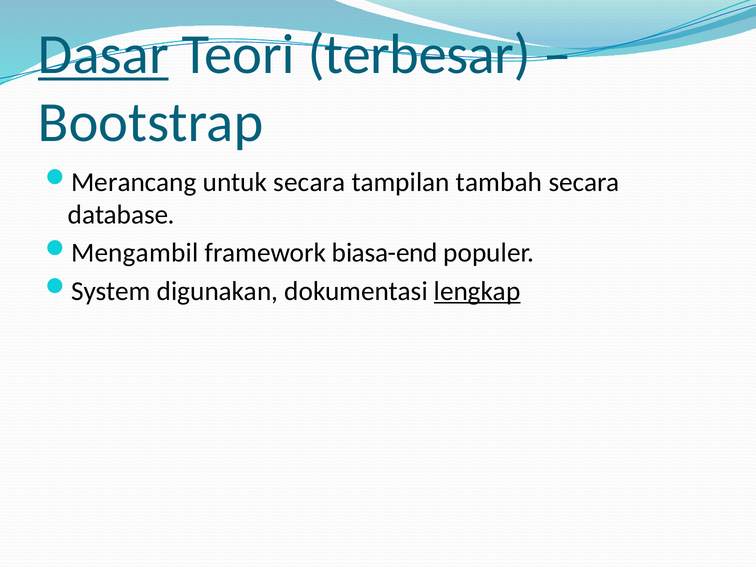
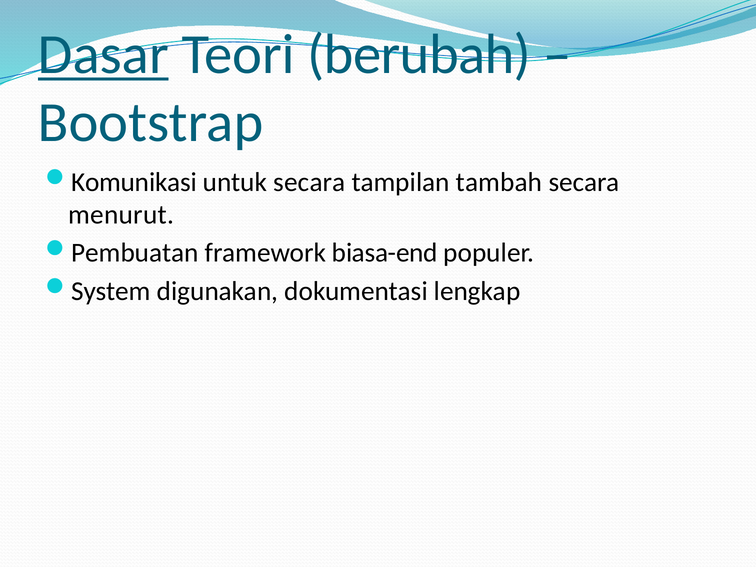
terbesar: terbesar -> berubah (419, 55)
Merancang: Merancang -> Komunikasi (134, 182)
database: database -> menurut (121, 215)
Mengambil: Mengambil -> Pembuatan (135, 253)
lengkap underline: present -> none (477, 291)
